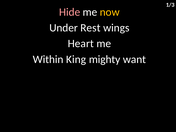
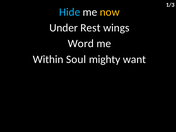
Hide colour: pink -> light blue (70, 12)
Heart: Heart -> Word (81, 44)
King: King -> Soul (76, 59)
